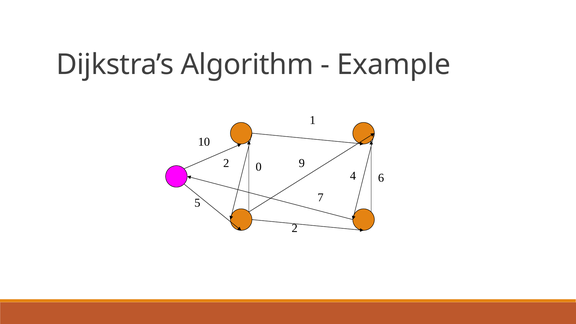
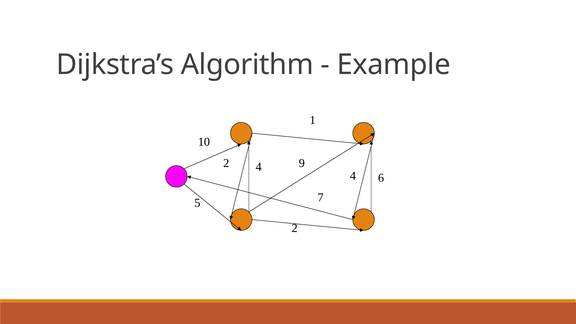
2 0: 0 -> 4 (259, 167)
